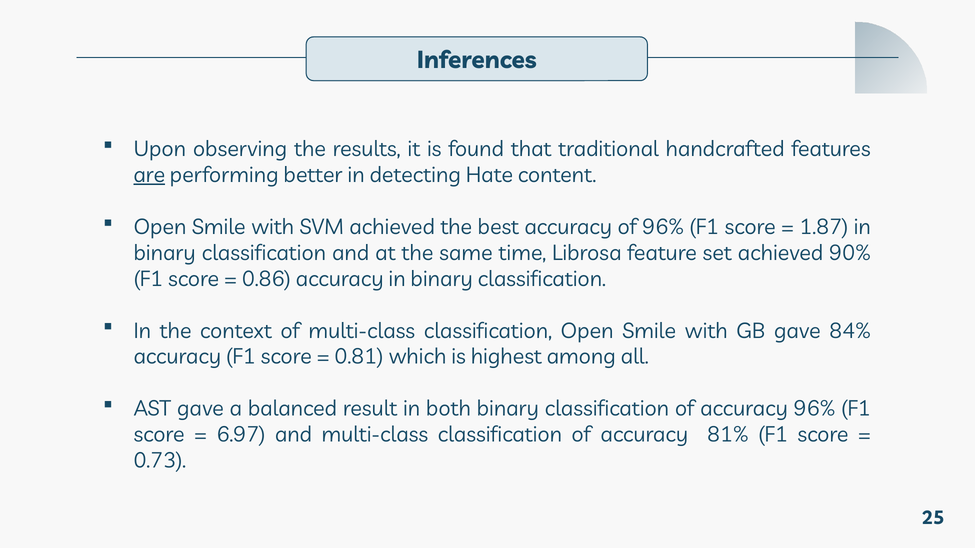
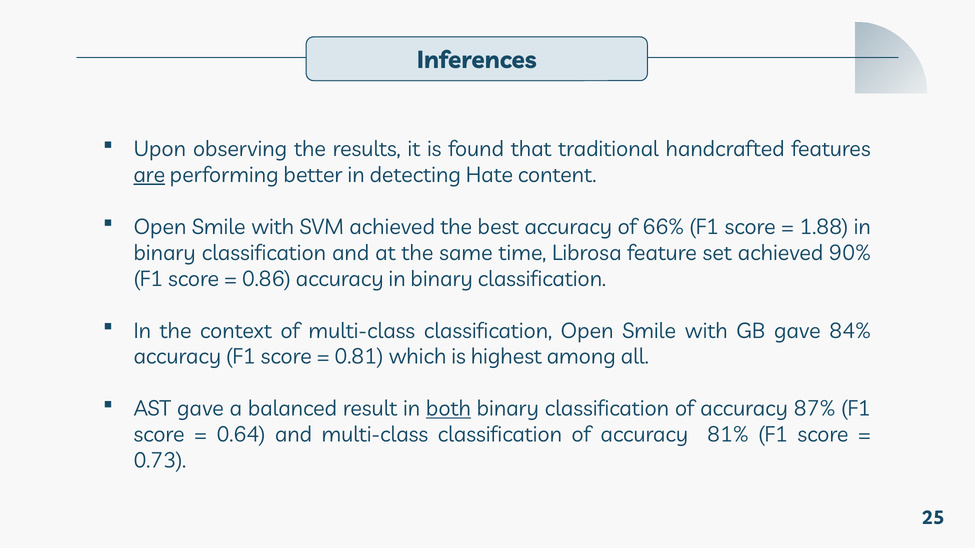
of 96%: 96% -> 66% (663, 227)
1.87: 1.87 -> 1.88 (824, 227)
both underline: none -> present (448, 409)
accuracy 96%: 96% -> 87% (815, 409)
6.97: 6.97 -> 0.64 (241, 435)
